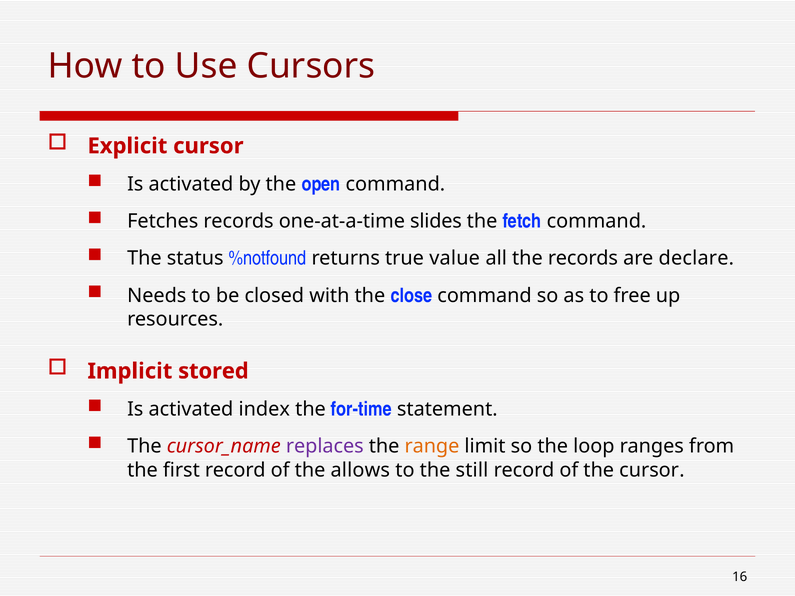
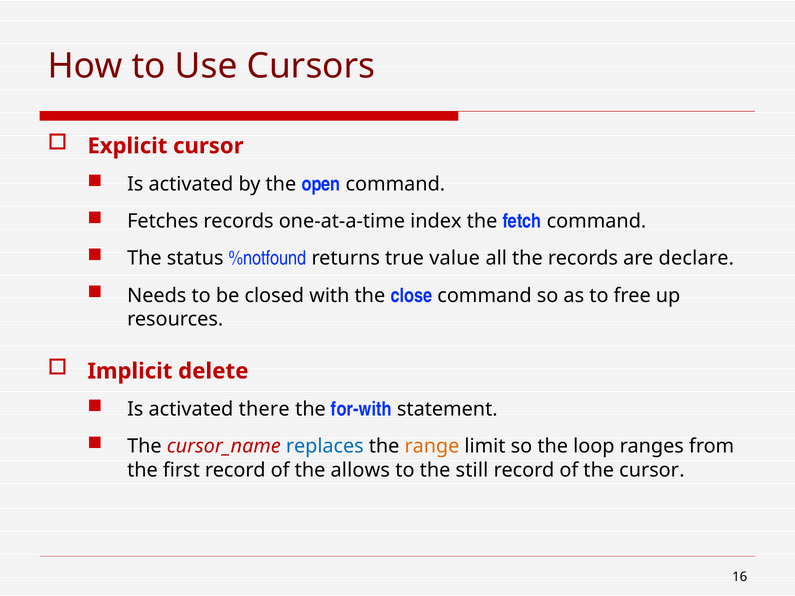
slides: slides -> index (436, 221)
stored: stored -> delete (213, 371)
index: index -> there (264, 410)
for-time: for-time -> for-with (361, 410)
replaces colour: purple -> blue (325, 447)
